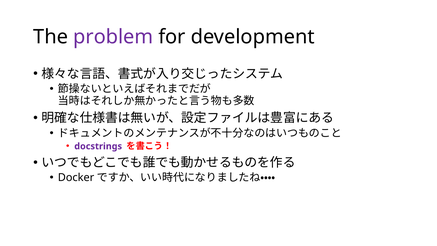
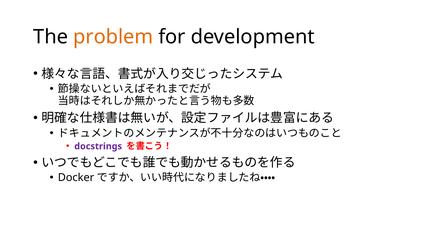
problem colour: purple -> orange (113, 37)
